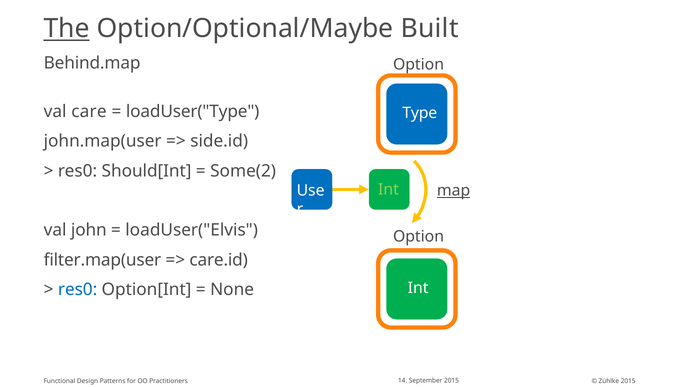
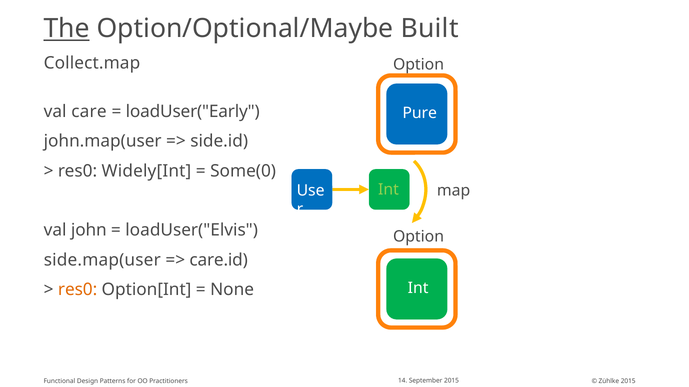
Behind.map: Behind.map -> Collect.map (92, 63)
loadUser("Type: loadUser("Type -> loadUser("Early (193, 112)
Type: Type -> Pure (420, 113)
Should[Int: Should[Int -> Widely[Int (146, 171)
Some(2: Some(2 -> Some(0 (243, 171)
map underline: present -> none (454, 191)
filter.map(user: filter.map(user -> side.map(user (102, 260)
res0 colour: blue -> orange (78, 290)
